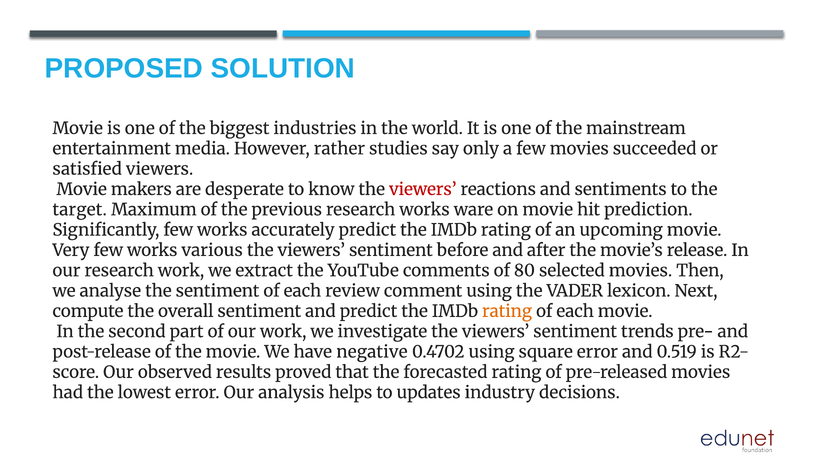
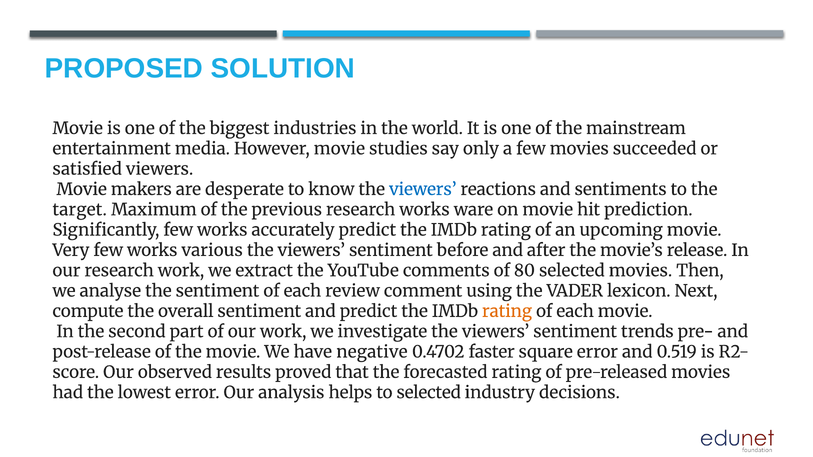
However rather: rather -> movie (339, 149)
viewers colour: red -> blue (423, 190)
0.4702 using: using -> faster (492, 352)
to updates: updates -> selected (429, 393)
